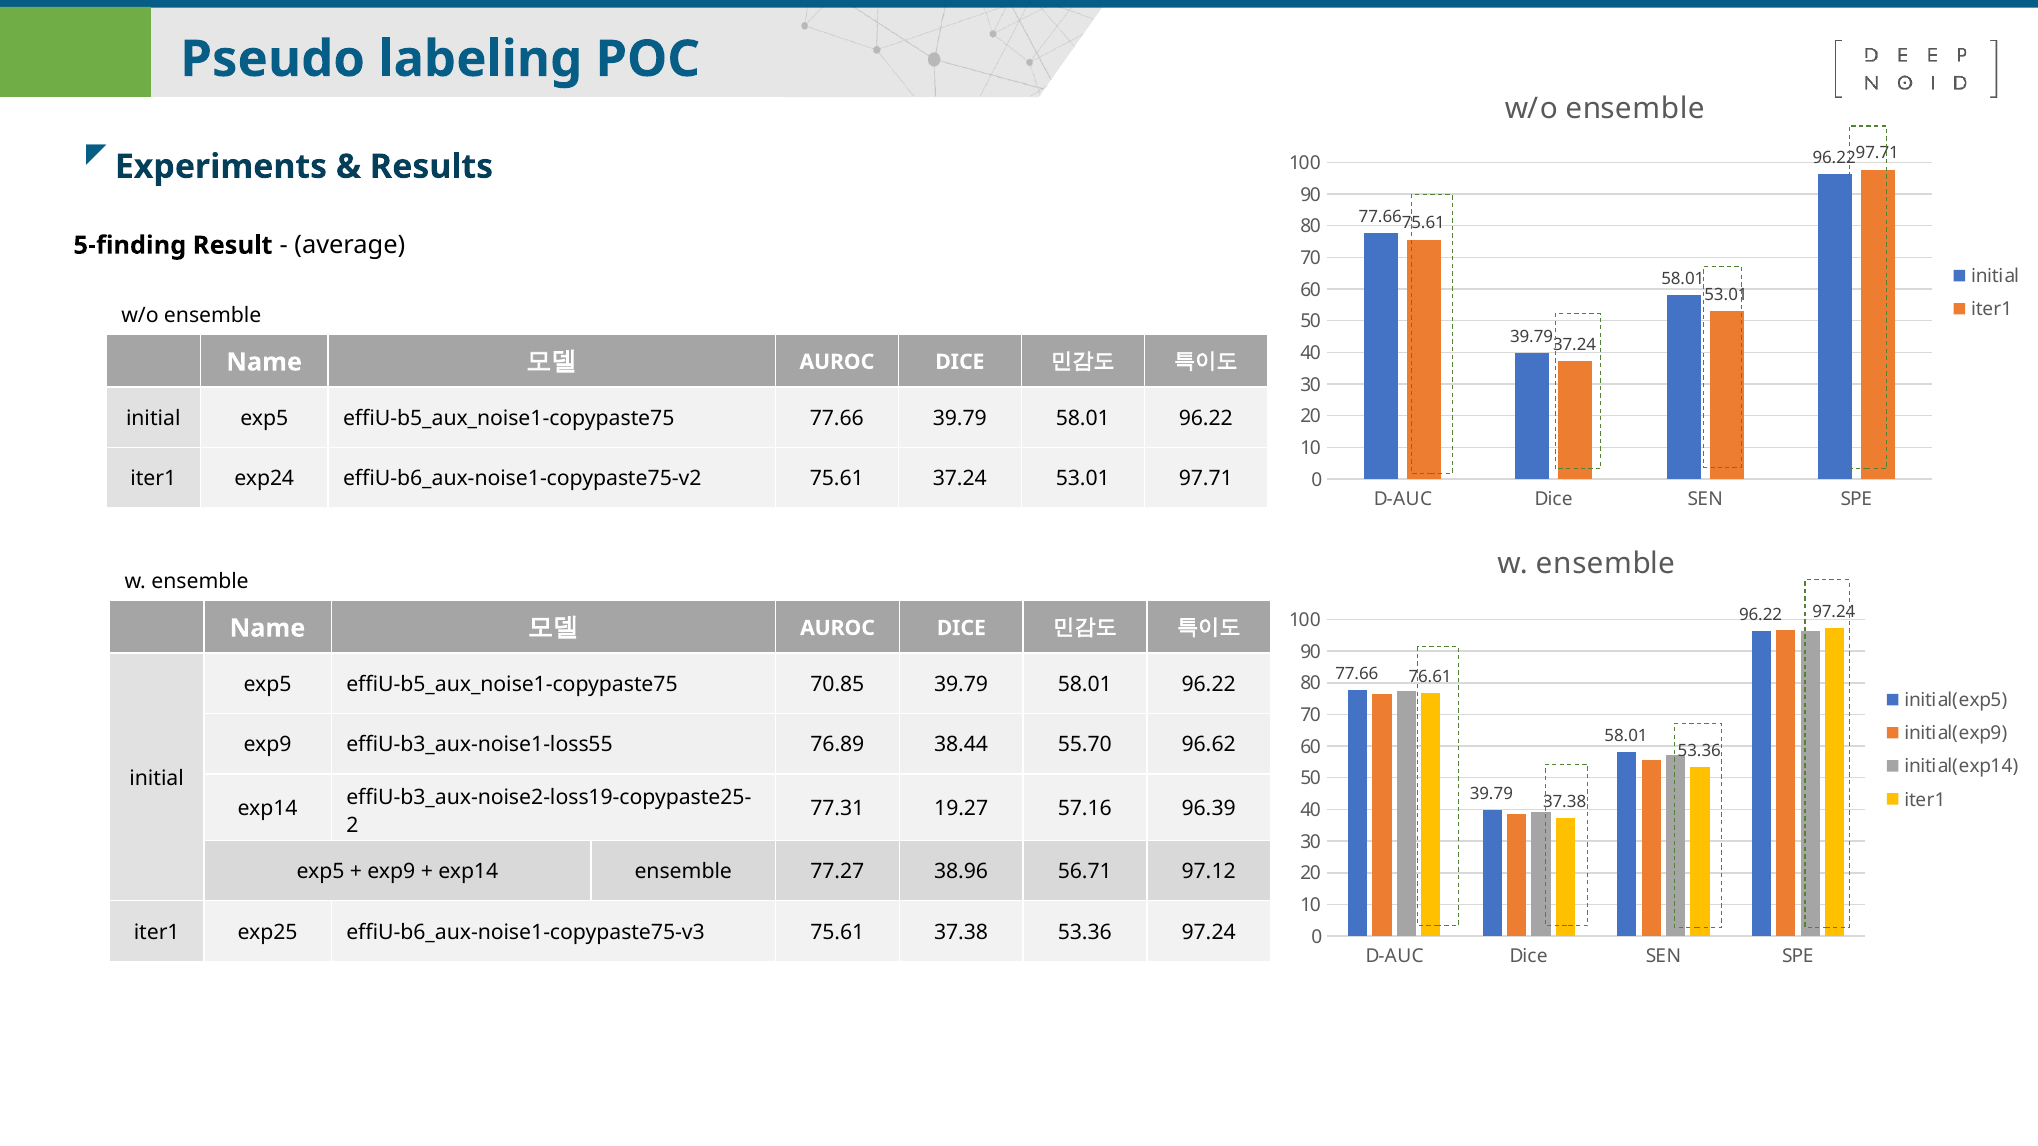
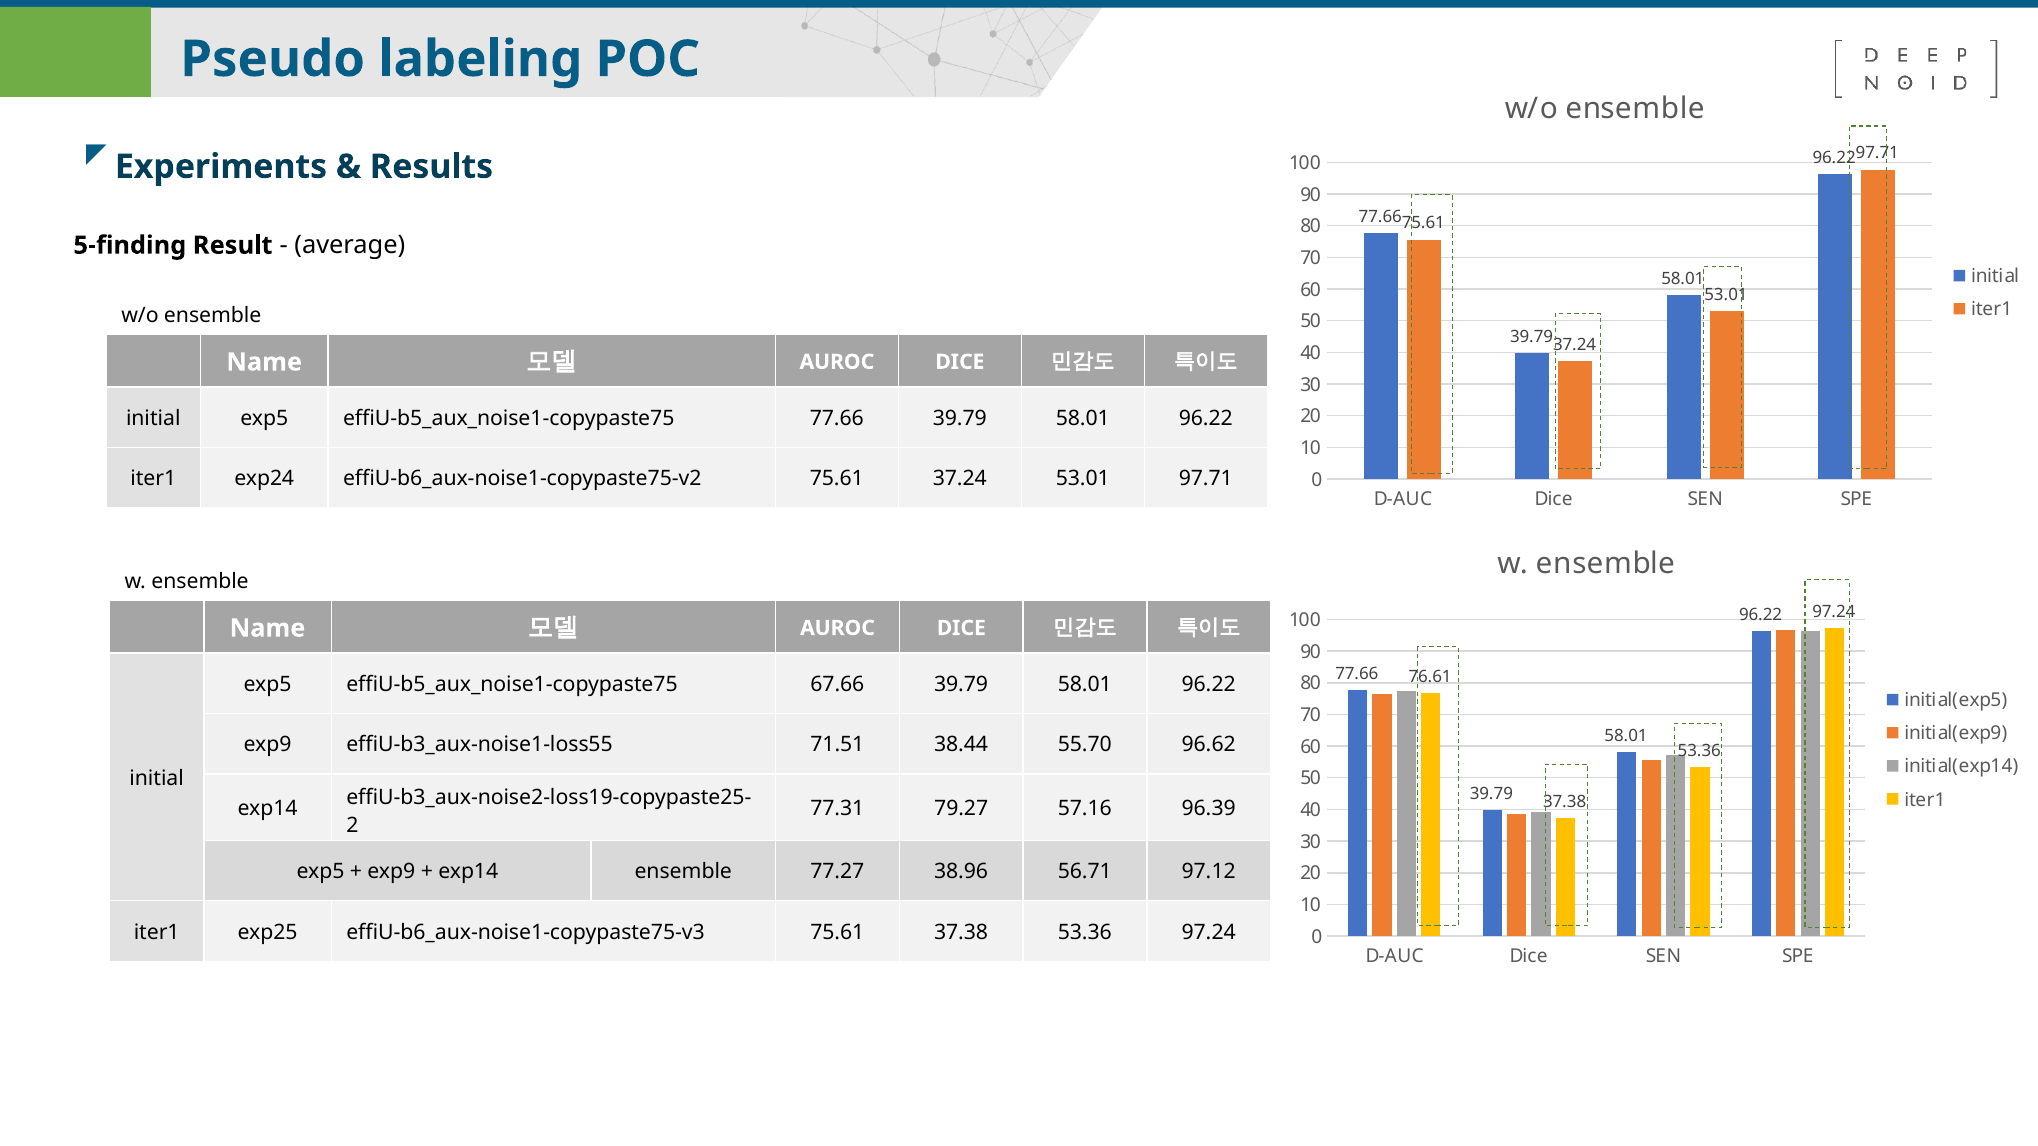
70.85: 70.85 -> 67.66 (837, 685)
76.89: 76.89 -> 71.51 (837, 745)
19.27: 19.27 -> 79.27 (961, 809)
